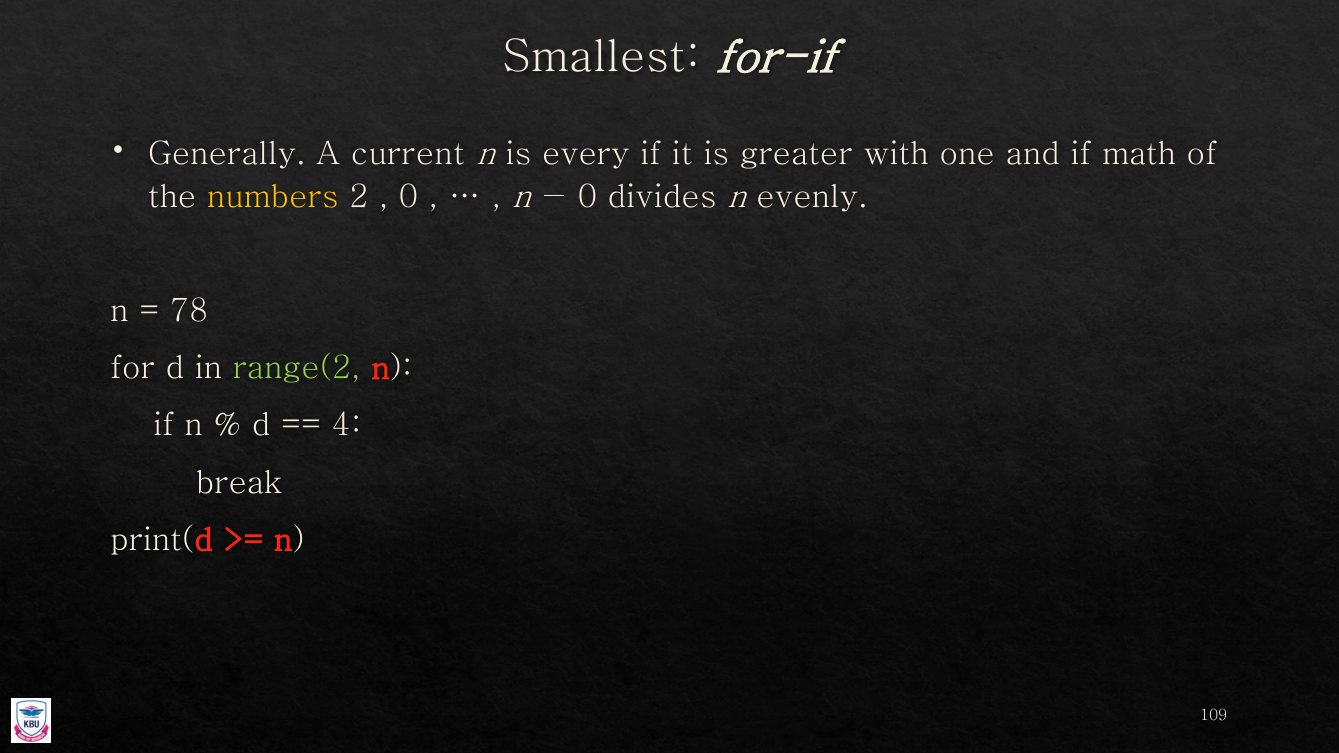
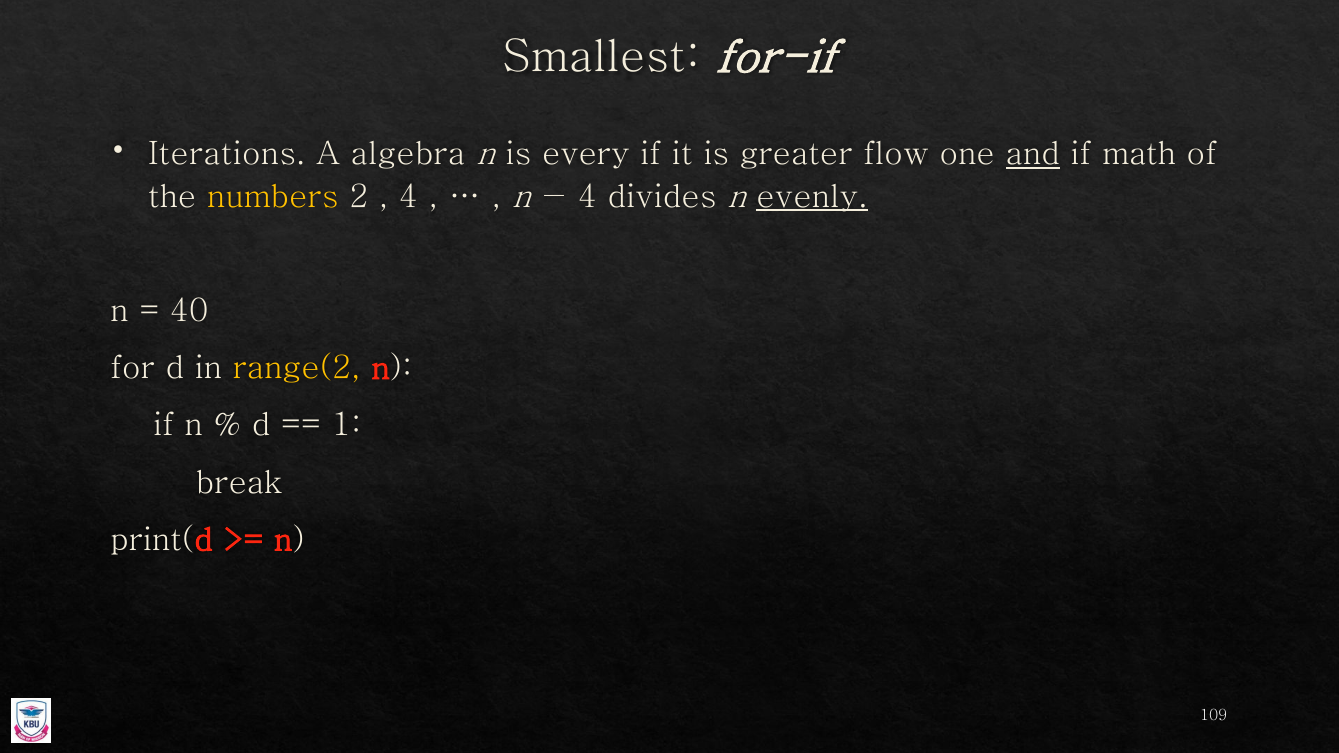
Generally: Generally -> Iterations (227, 154)
current: current -> algebra (408, 154)
with: with -> flow (896, 154)
and underline: none -> present (1033, 154)
0: 0 -> 4 (409, 197)
0: 0 -> 4 (587, 197)
evenly underline: none -> present (812, 197)
78: 78 -> 40 (189, 311)
range(2 colour: light green -> yellow (297, 368)
4: 4 -> 1 (347, 426)
